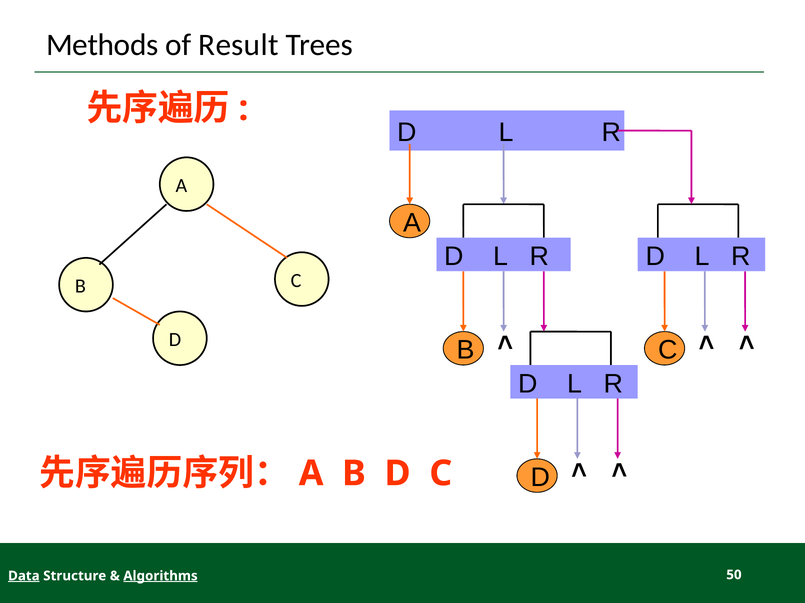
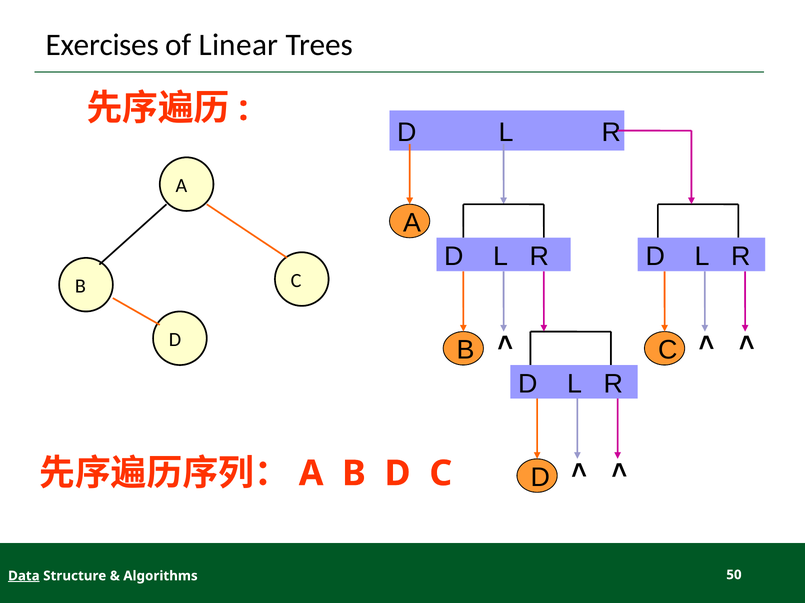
Methods: Methods -> Exercises (102, 45)
Result: Result -> Linear (238, 45)
Algorithms underline: present -> none (160, 577)
